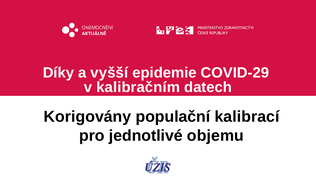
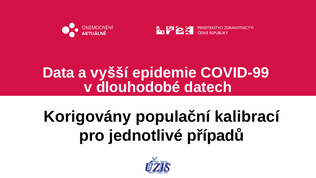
Díky: Díky -> Data (58, 73)
COVID-29: COVID-29 -> COVID-99 (235, 73)
kalibračním: kalibračním -> dlouhodobé (138, 87)
objemu: objemu -> případů (216, 135)
